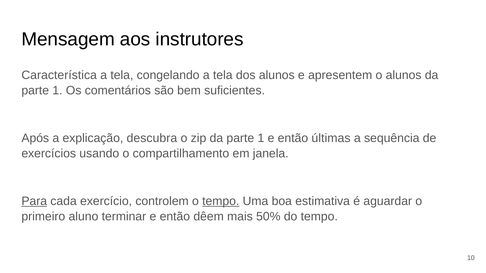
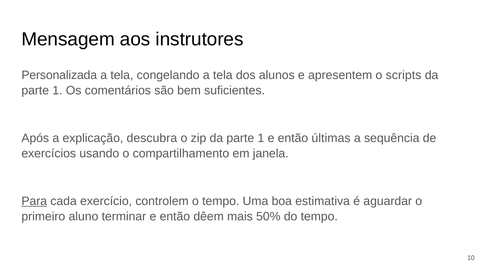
Característica: Característica -> Personalizada (59, 75)
o alunos: alunos -> scripts (404, 75)
tempo underline: present -> none (221, 201)
